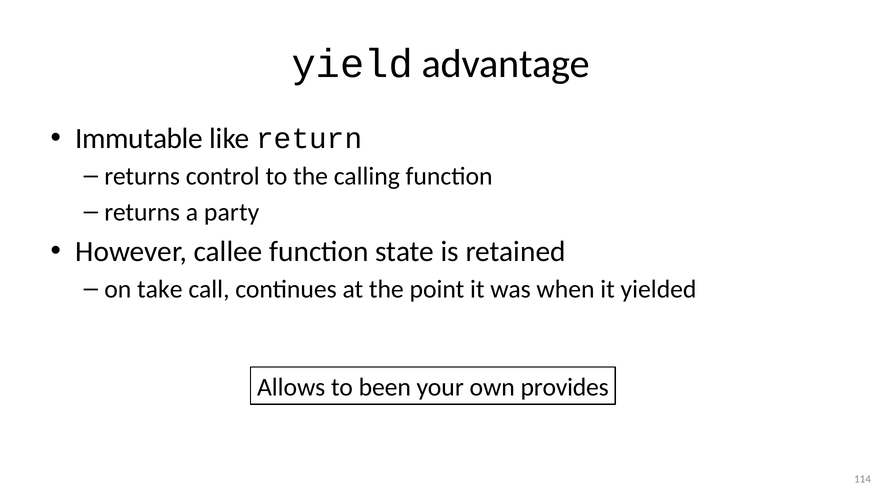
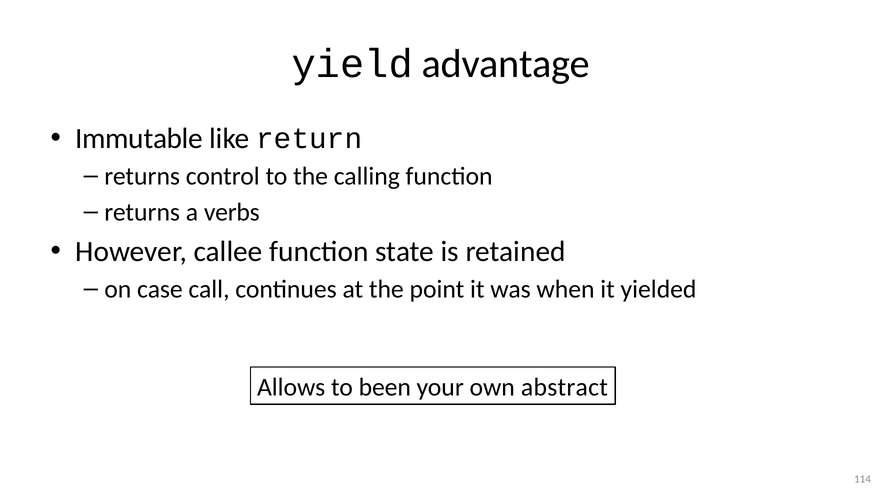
party: party -> verbs (232, 213)
take: take -> case (160, 290)
provides: provides -> abstract (564, 388)
